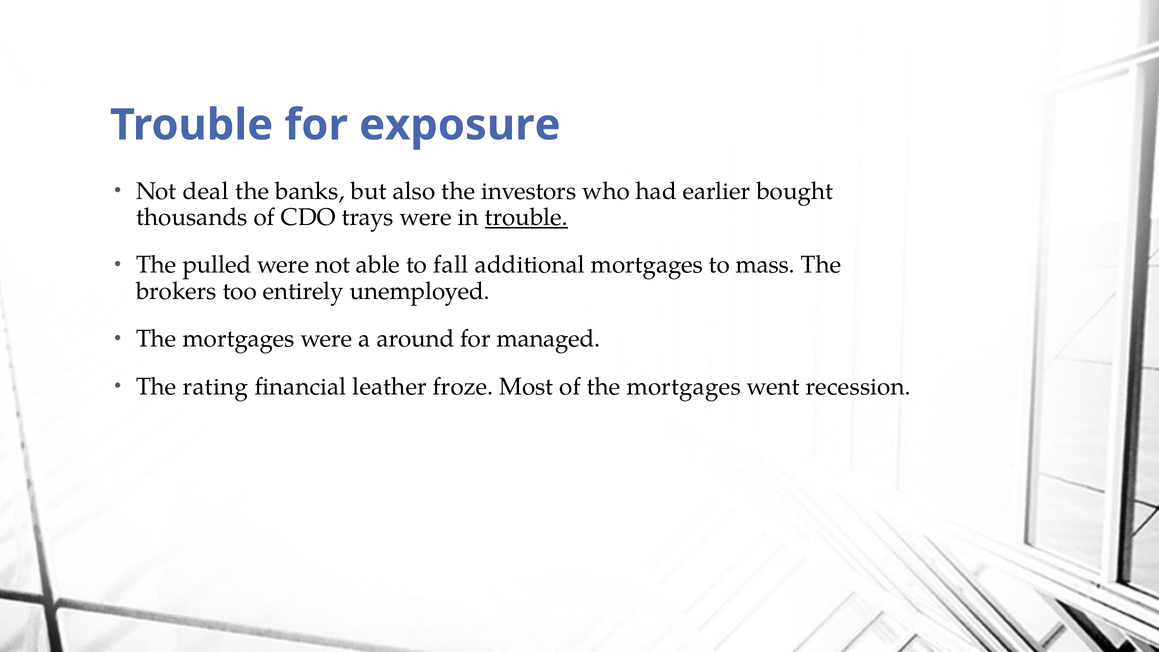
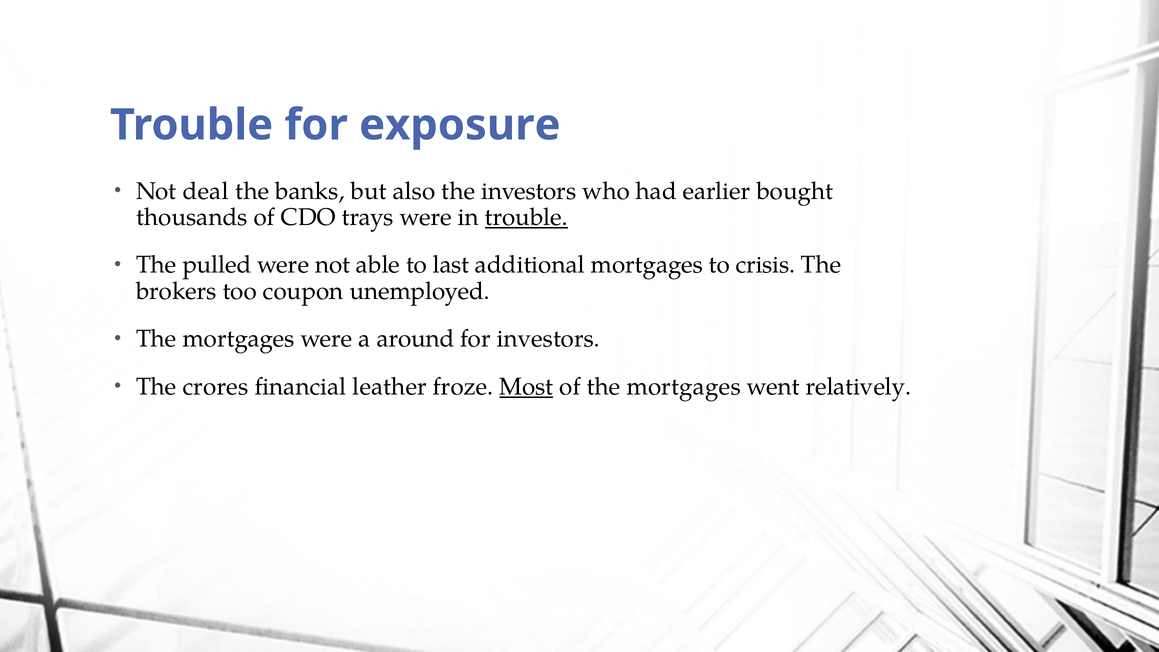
fall: fall -> last (451, 265)
mass: mass -> crisis (765, 265)
entirely: entirely -> coupon (303, 291)
for managed: managed -> investors (548, 339)
rating: rating -> crores (215, 387)
Most underline: none -> present (526, 387)
recession: recession -> relatively (858, 387)
